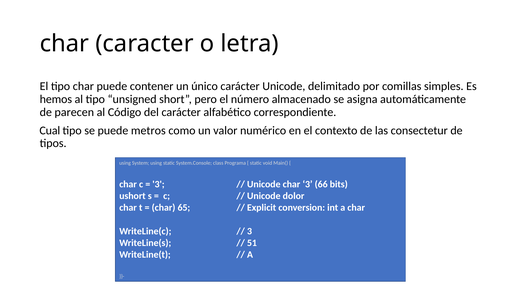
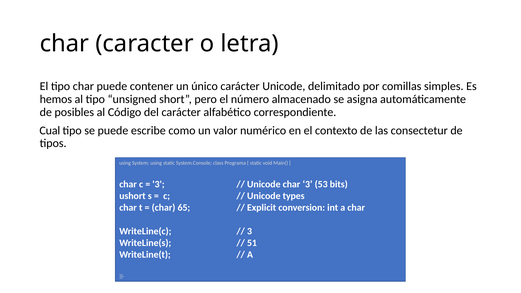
parecen: parecen -> posibles (74, 112)
metros: metros -> escribe (148, 130)
66: 66 -> 53 (321, 184)
dolor: dolor -> types (294, 196)
